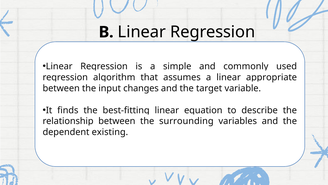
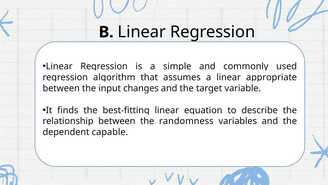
surrounding: surrounding -> randomness (186, 121)
existing: existing -> capable (110, 132)
